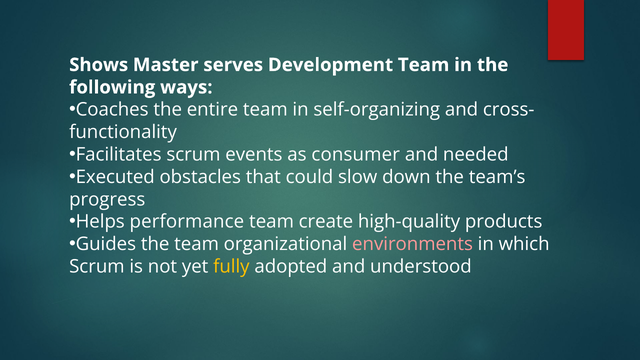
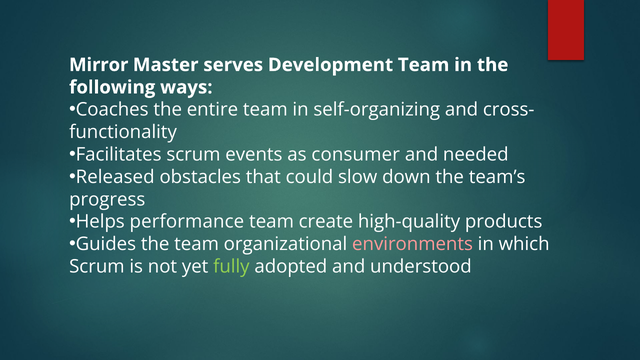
Shows: Shows -> Mirror (99, 65)
Executed: Executed -> Released (115, 177)
fully colour: yellow -> light green (231, 267)
